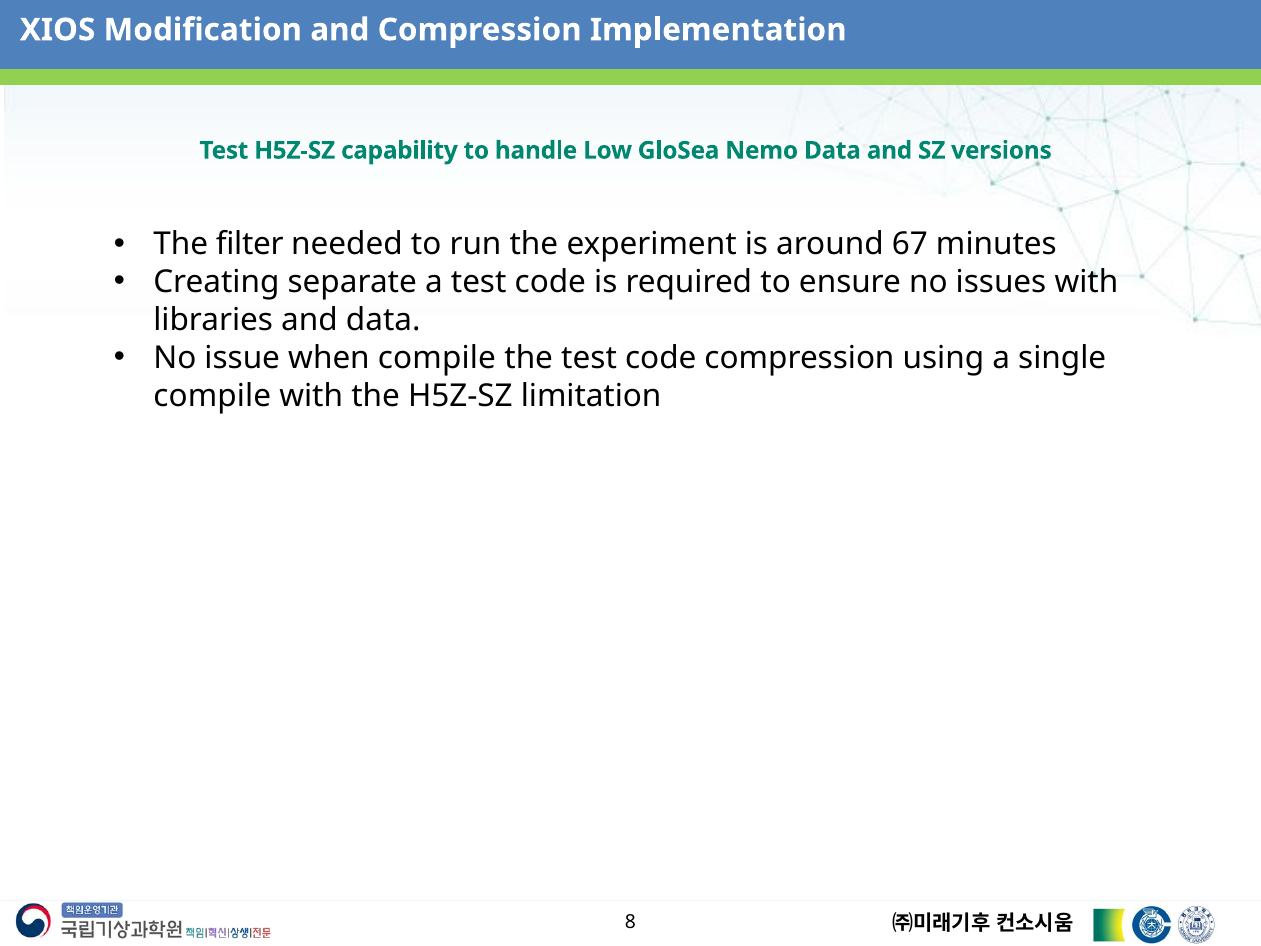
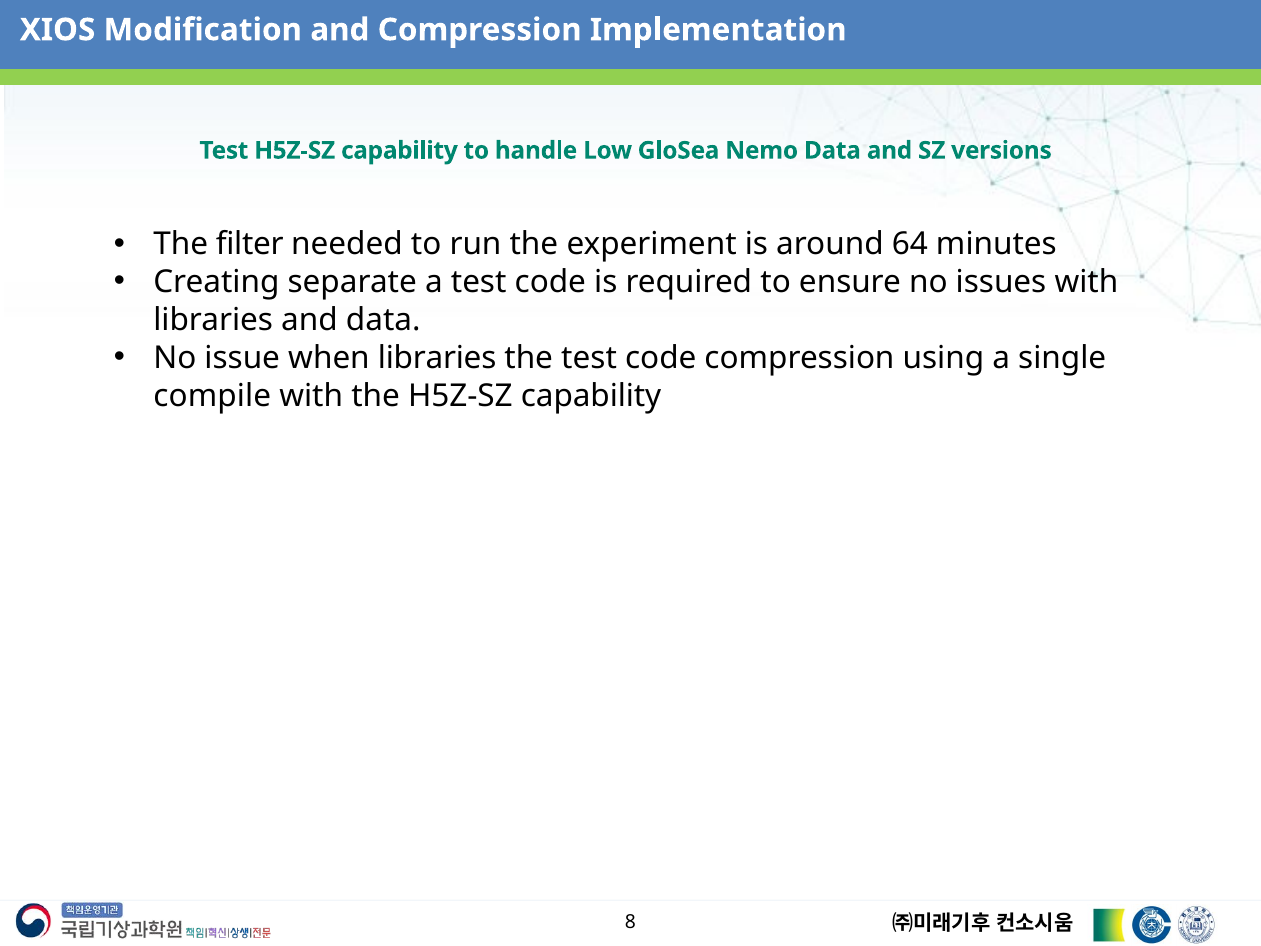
67: 67 -> 64 (910, 244)
when compile: compile -> libraries (437, 358)
the H5Z-SZ limitation: limitation -> capability (591, 396)
